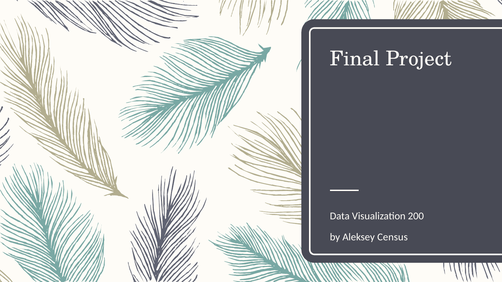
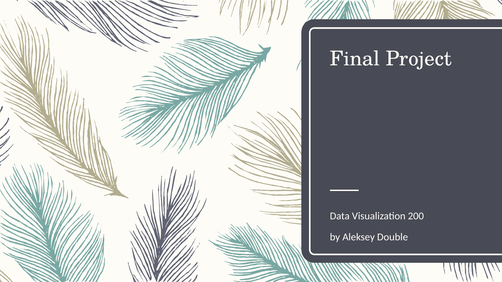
Census: Census -> Double (393, 237)
